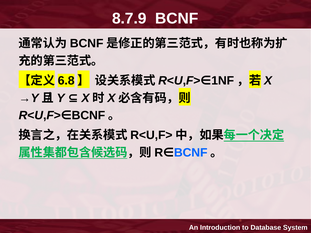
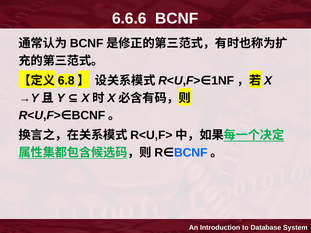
8.7.9: 8.7.9 -> 6.6.6 (129, 18)
